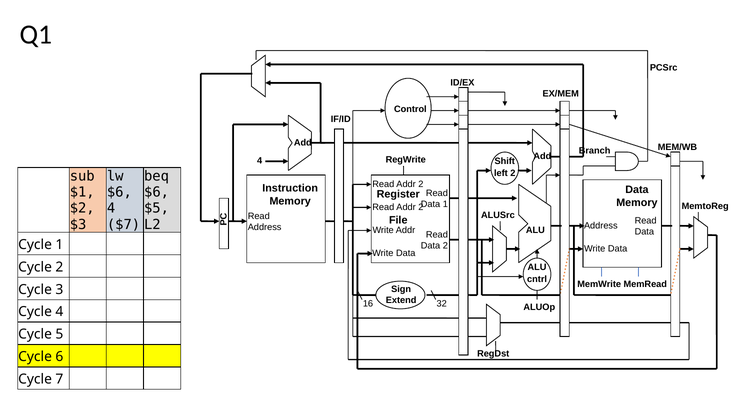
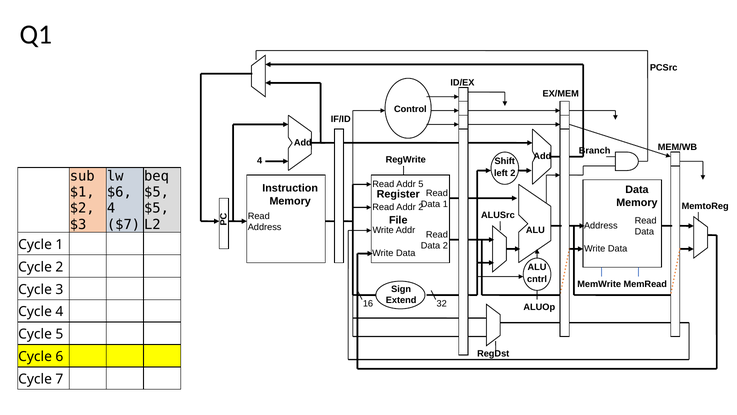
2: 2 -> 5 (421, 184)
$6: $6 -> $5 (157, 192)
